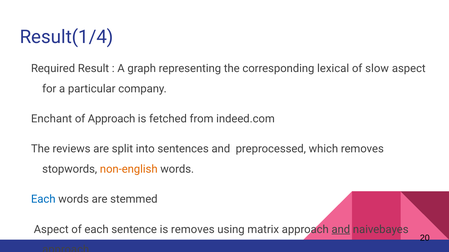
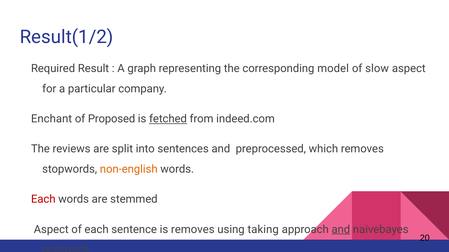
Result(1/4: Result(1/4 -> Result(1/2 (67, 37)
lexical: lexical -> model (333, 69)
of Approach: Approach -> Proposed (112, 119)
fetched underline: none -> present (168, 119)
Each colour: blue -> red (43, 200)
matrix: matrix -> taking (263, 230)
